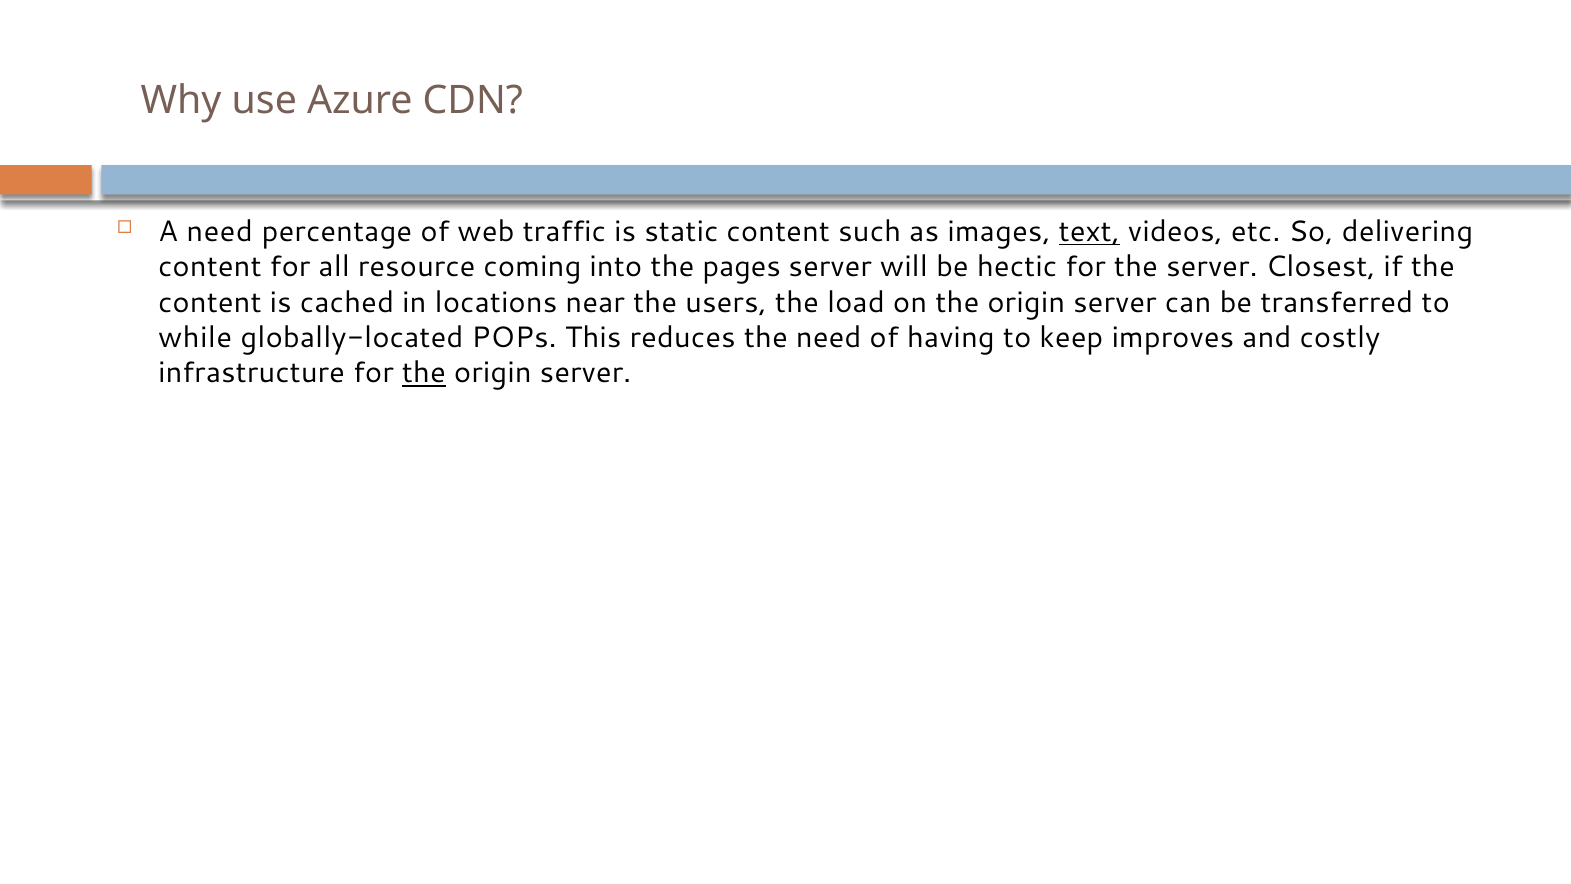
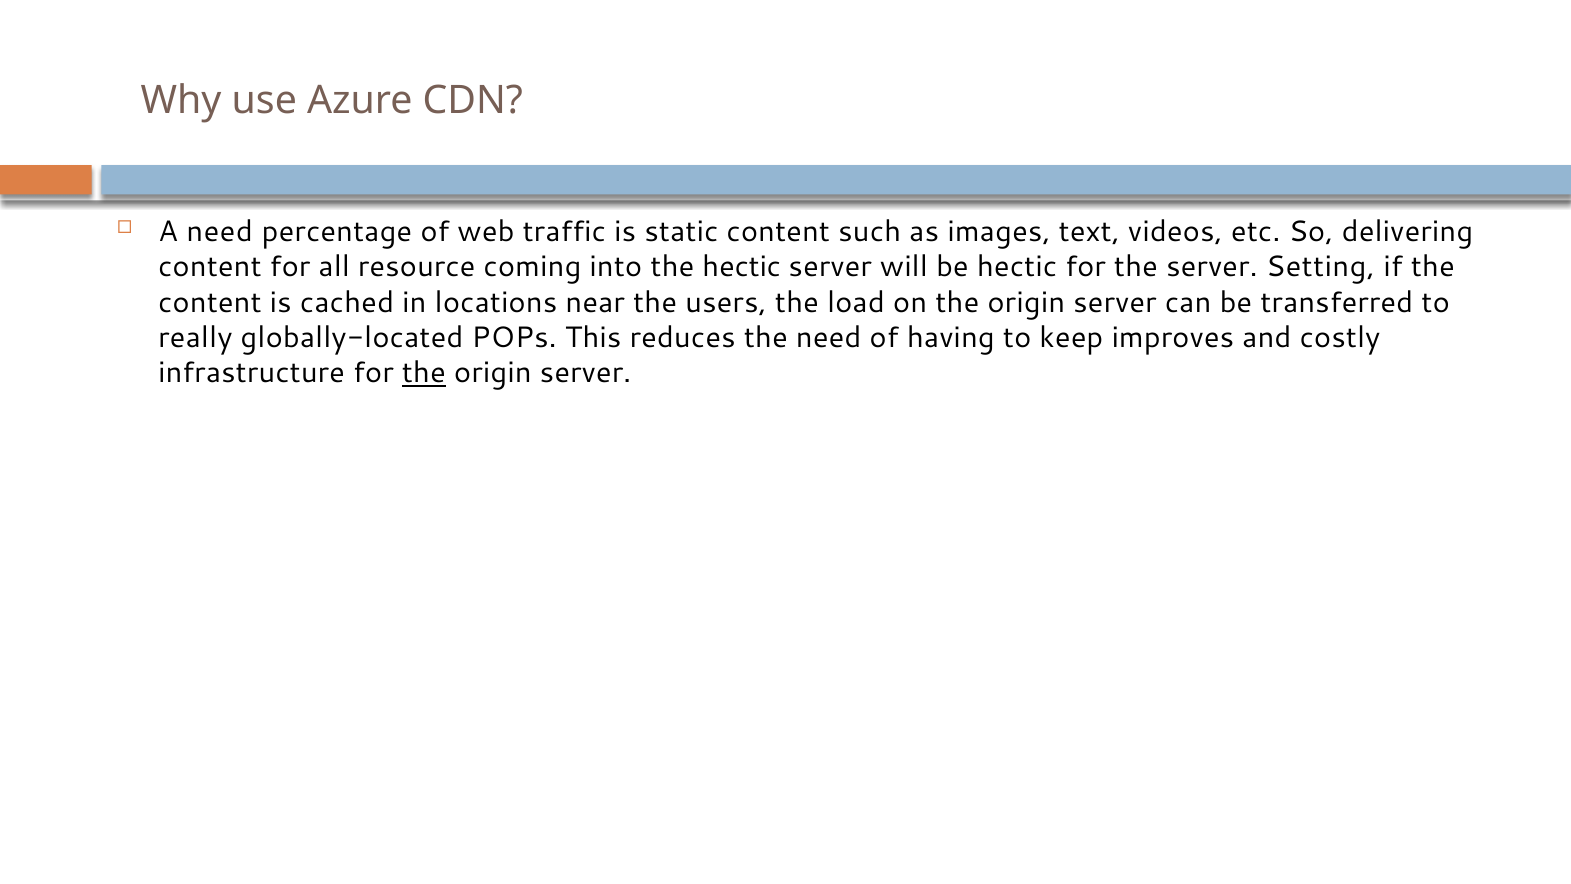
text underline: present -> none (1089, 232)
the pages: pages -> hectic (742, 267)
Closest: Closest -> Setting (1320, 267)
while: while -> really (195, 338)
